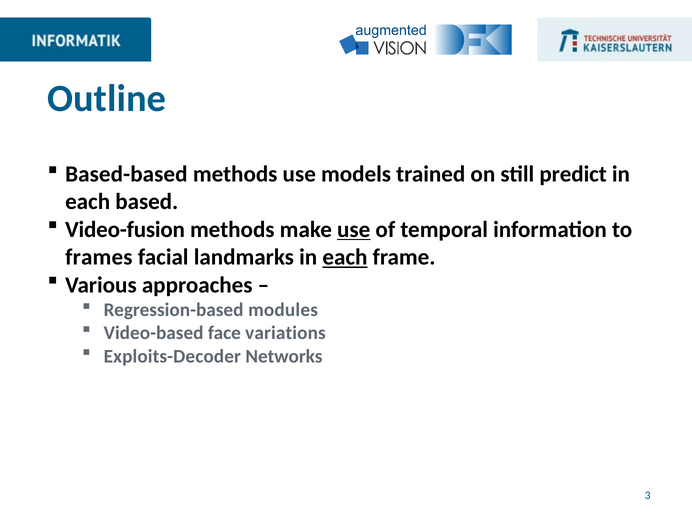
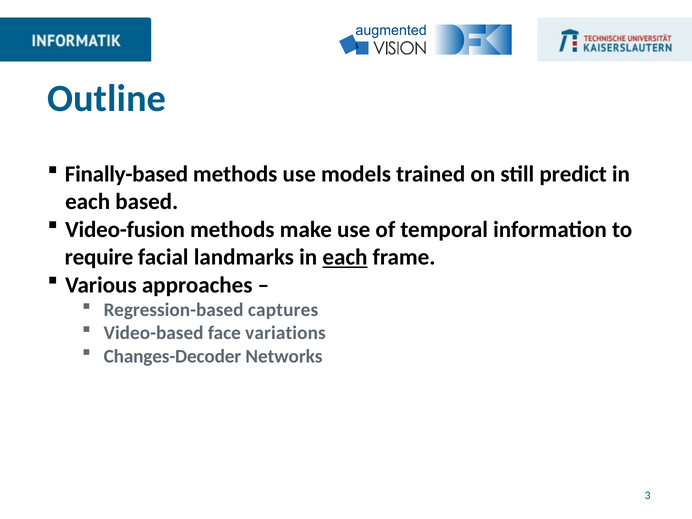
Based-based: Based-based -> Finally-based (127, 174)
use underline: present -> none (354, 230)
frames: frames -> require (99, 257)
modules: modules -> captures (283, 310)
Exploits-Decoder: Exploits-Decoder -> Changes-Decoder (172, 356)
